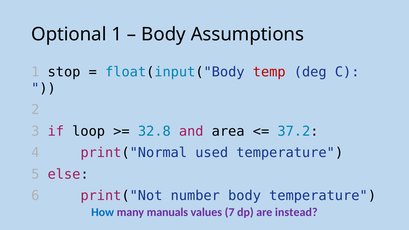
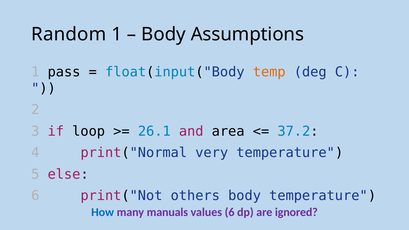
Optional: Optional -> Random (69, 34)
stop: stop -> pass (64, 72)
temp colour: red -> orange (269, 72)
32.8: 32.8 -> 26.1 (154, 131)
used: used -> very (212, 153)
number: number -> others (195, 196)
values 7: 7 -> 6 (230, 212)
instead: instead -> ignored (296, 212)
